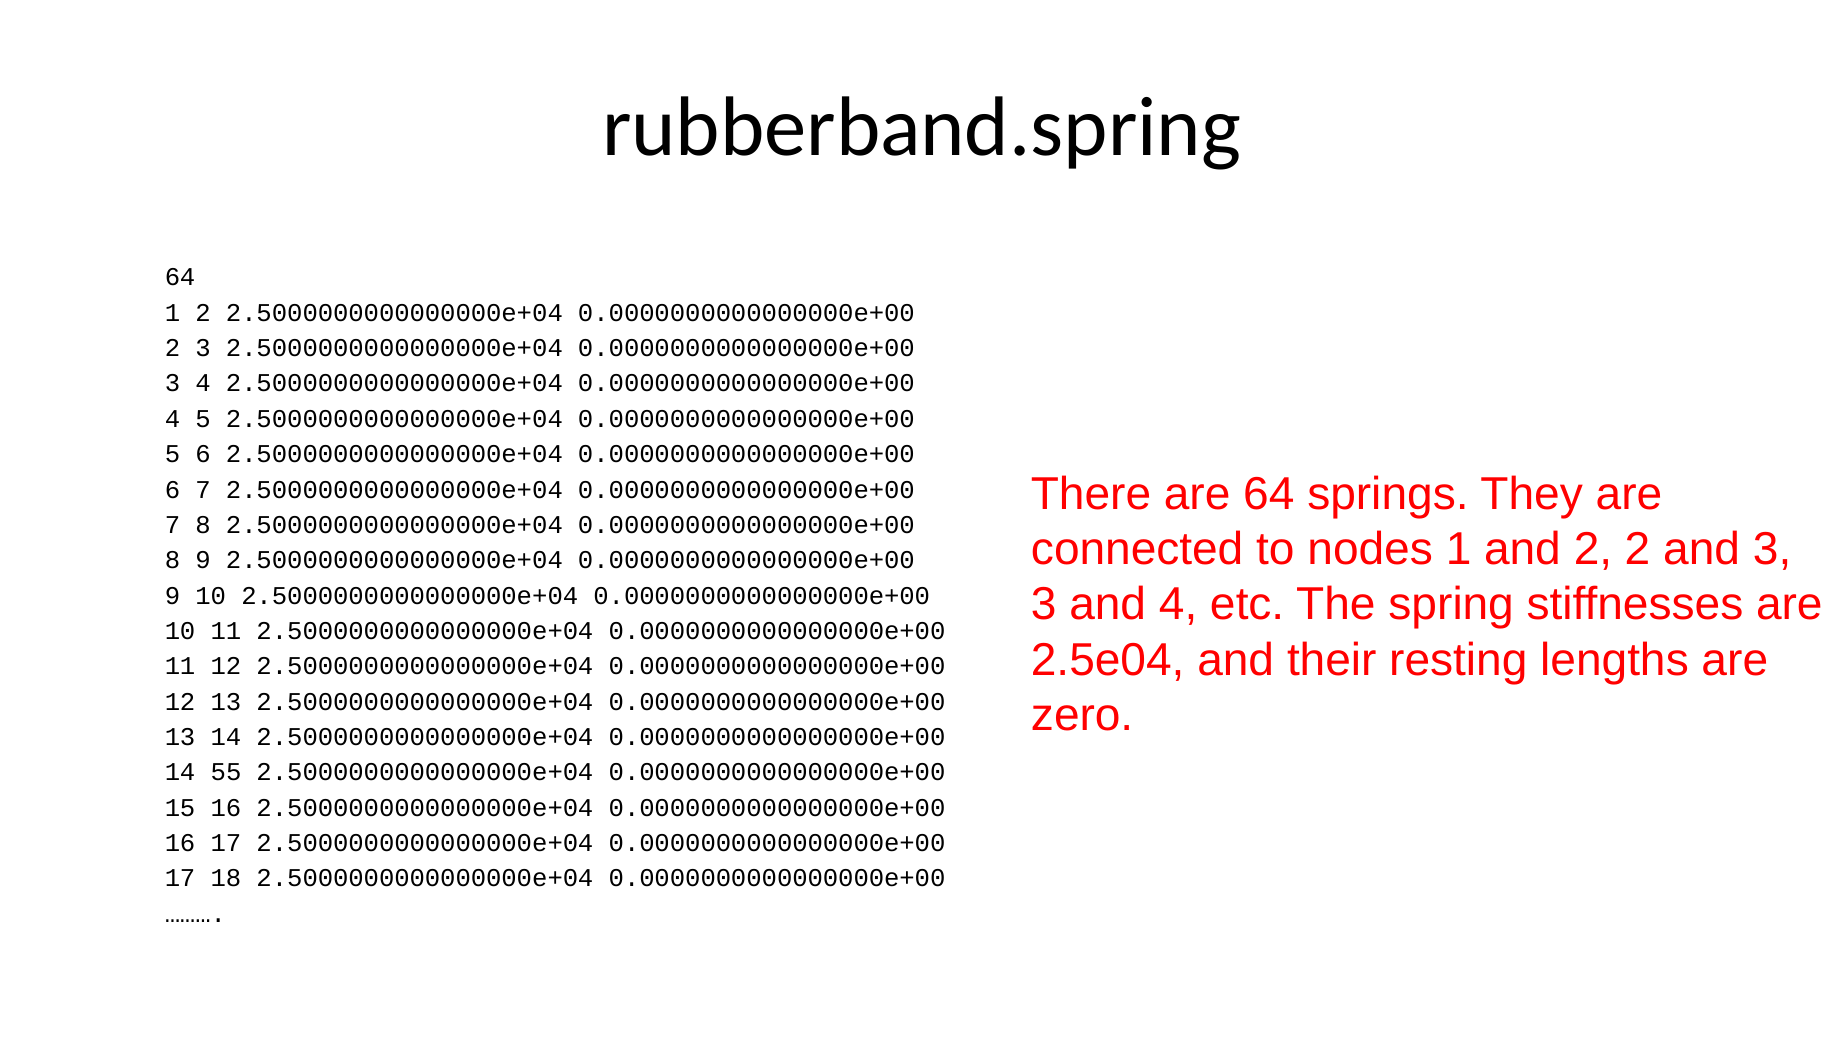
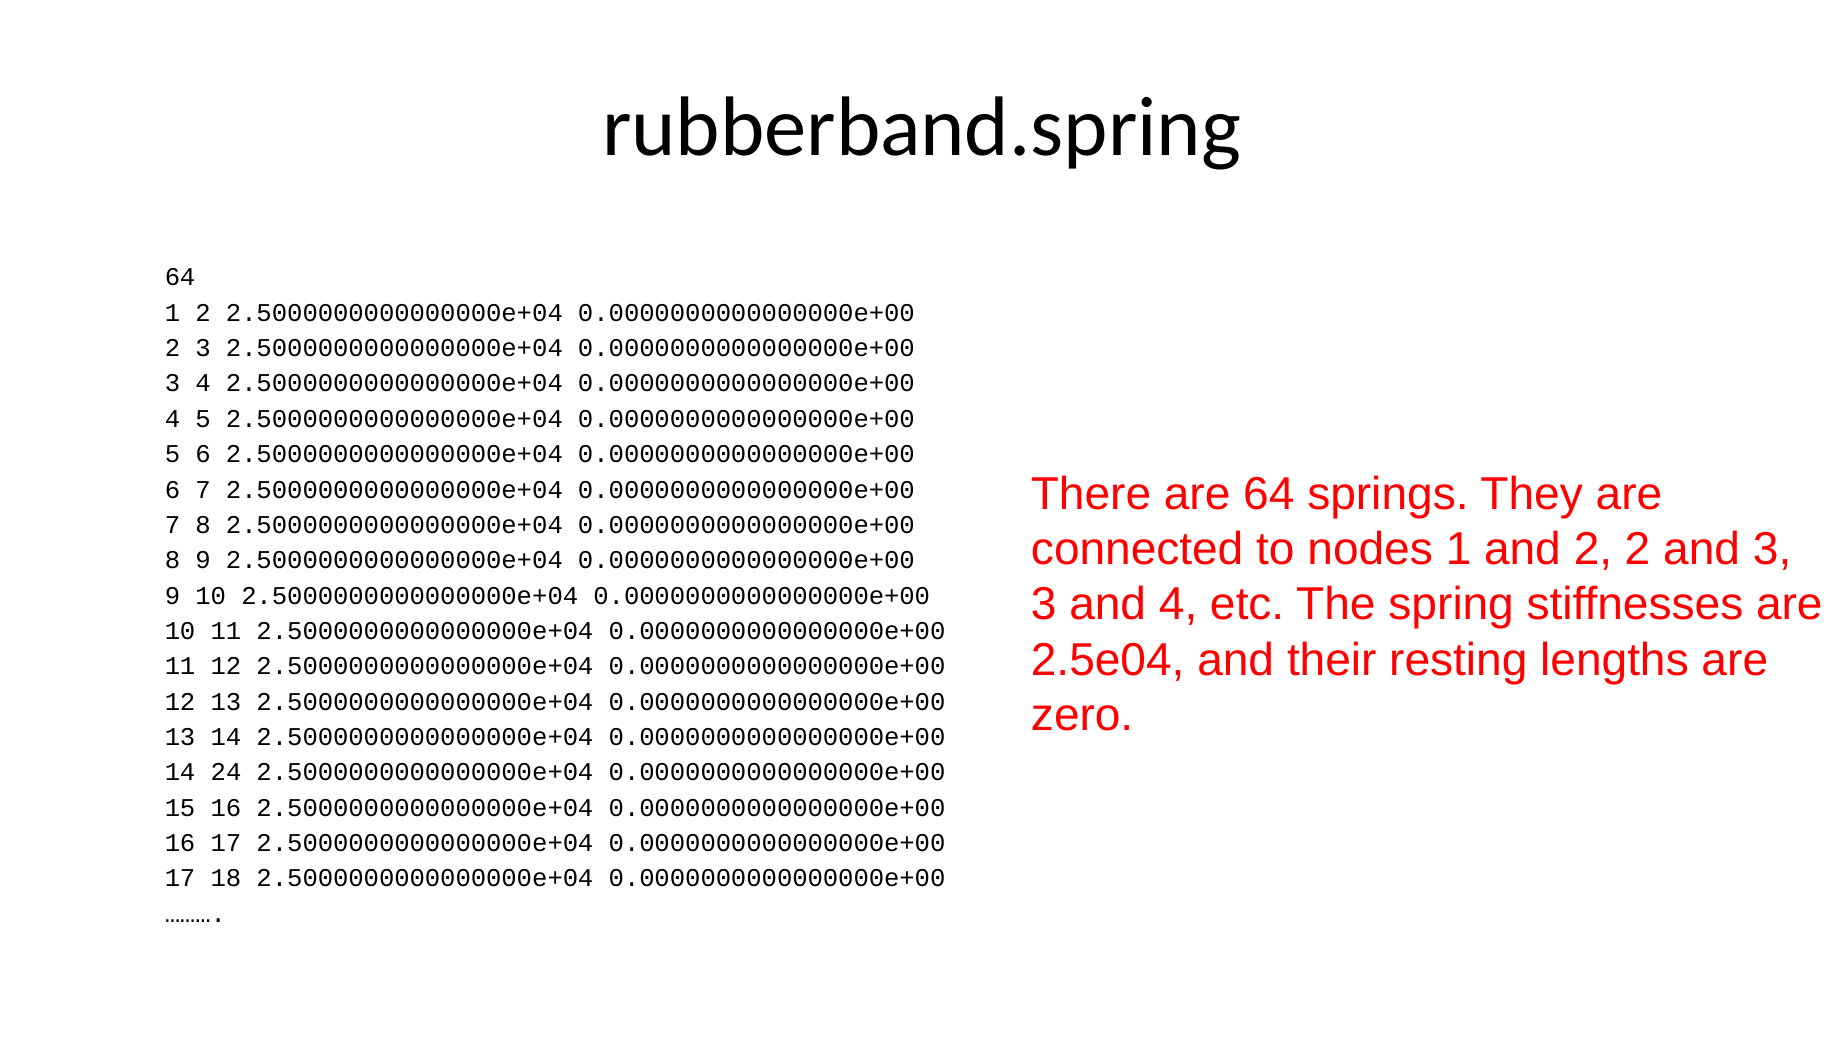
55: 55 -> 24 (226, 773)
